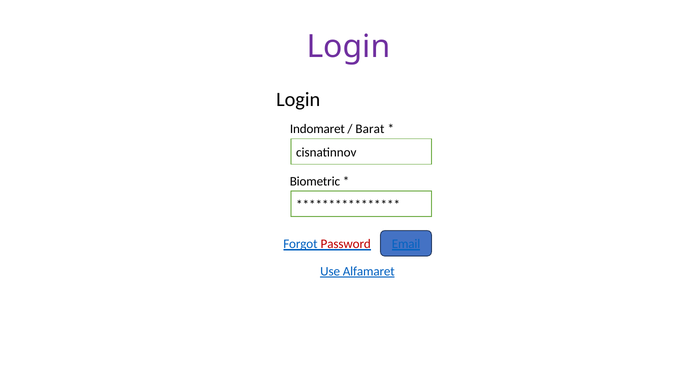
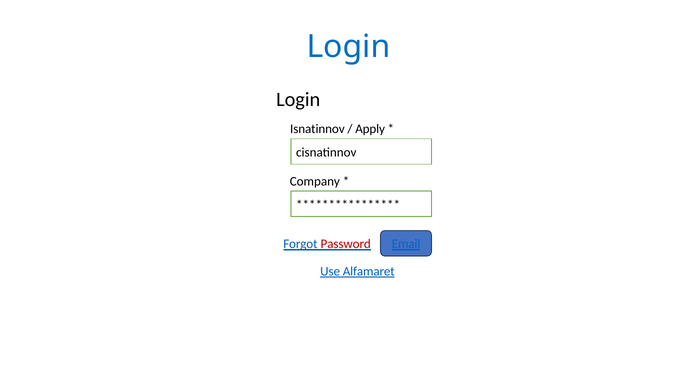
Login colour: purple -> blue (348, 47)
Indomaret: Indomaret -> Isnatinnov (317, 129)
Barat: Barat -> Apply (370, 129)
Biometric: Biometric -> Company (315, 181)
